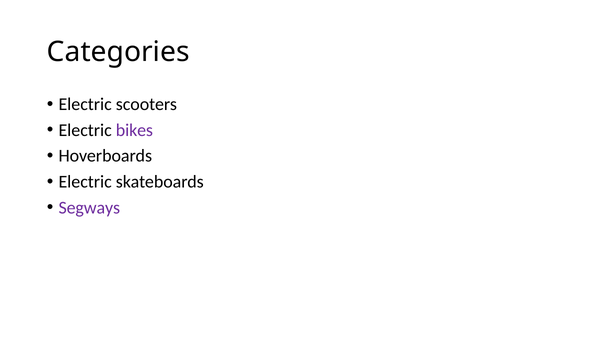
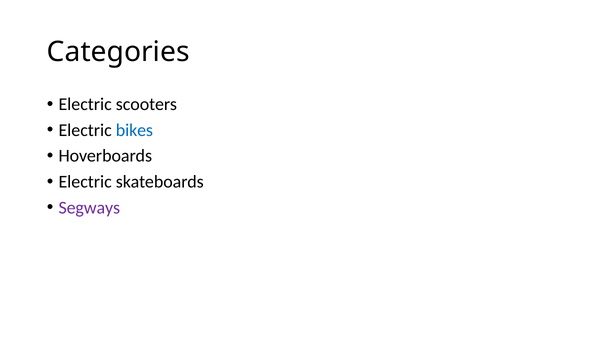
bikes colour: purple -> blue (134, 130)
